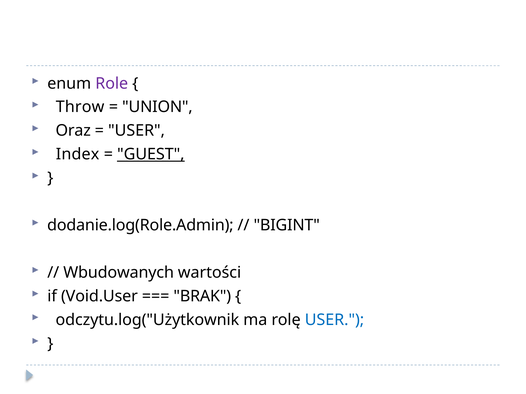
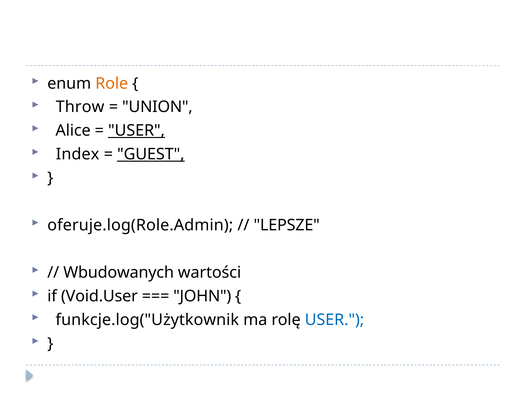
Role colour: purple -> orange (112, 83)
Oraz: Oraz -> Alice (73, 131)
USER underline: none -> present (137, 131)
dodanie.log(Role.Admin: dodanie.log(Role.Admin -> oferuje.log(Role.Admin (140, 226)
BIGINT: BIGINT -> LEPSZE (287, 226)
BRAK: BRAK -> JOHN (202, 297)
odczytu.log("Użytkownik: odczytu.log("Użytkownik -> funkcje.log("Użytkownik (147, 320)
